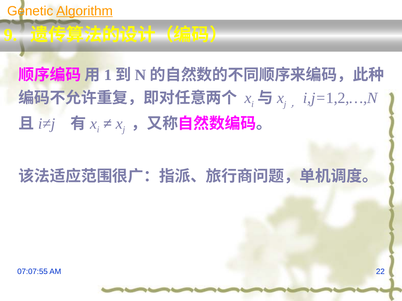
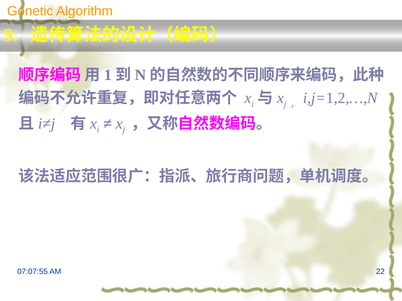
Algorithm underline: present -> none (84, 11)
